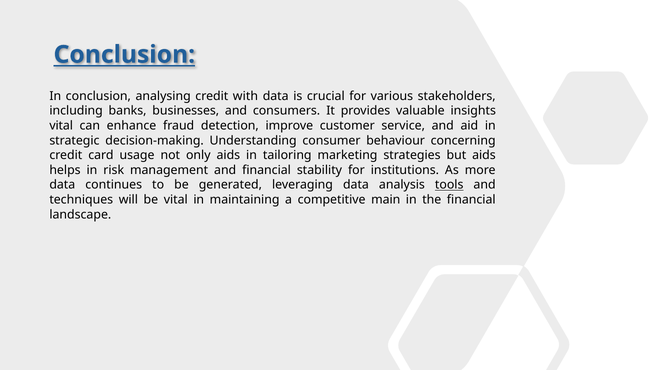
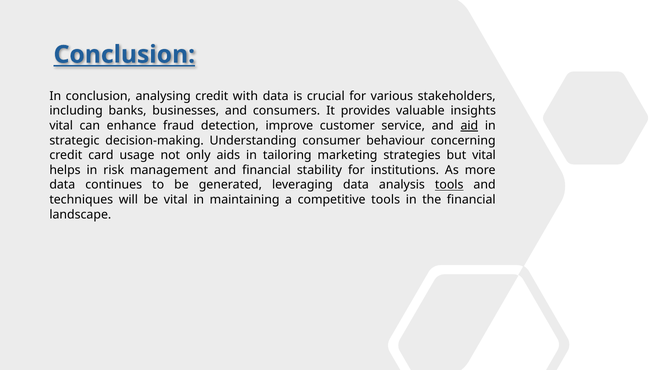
aid underline: none -> present (469, 126)
but aids: aids -> vital (484, 155)
competitive main: main -> tools (386, 200)
